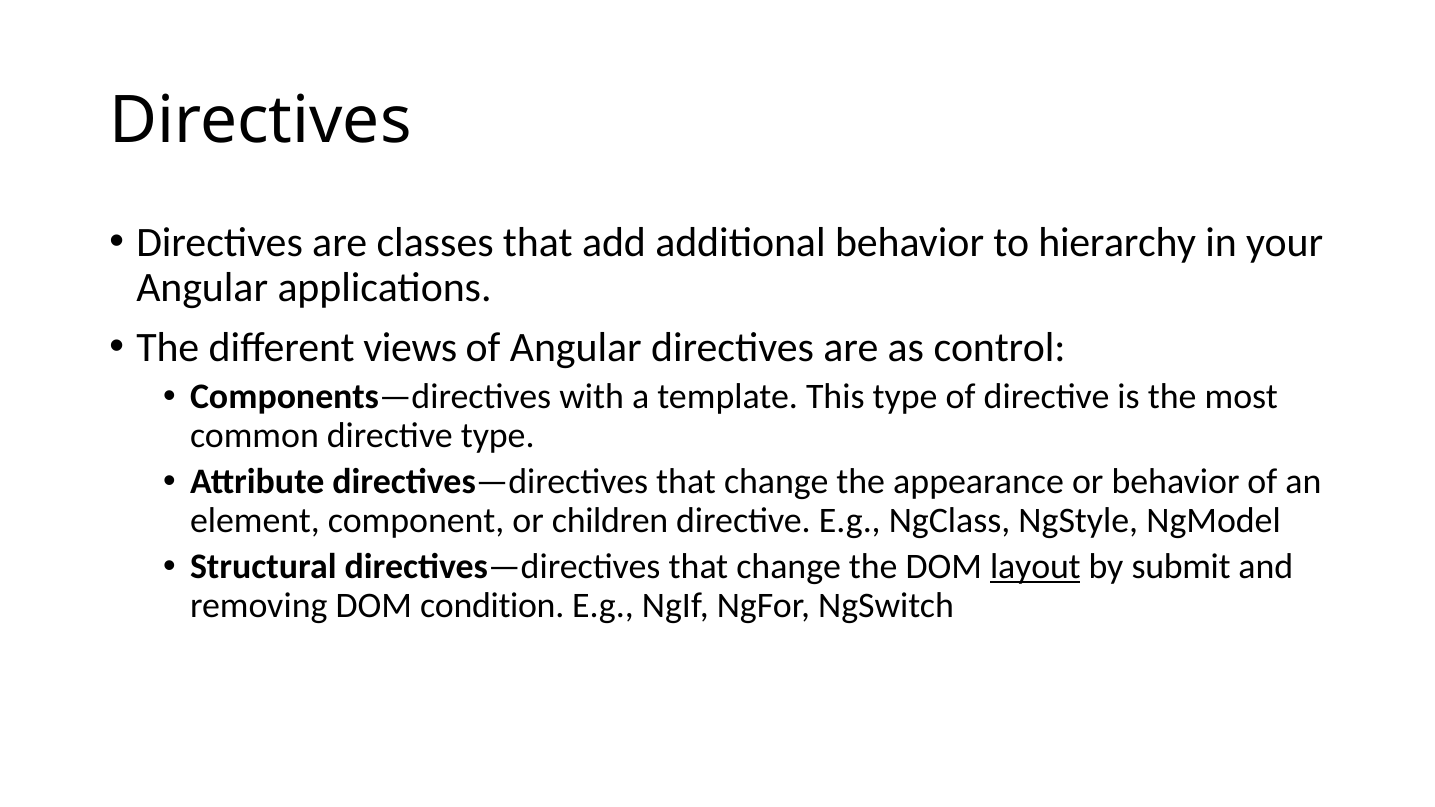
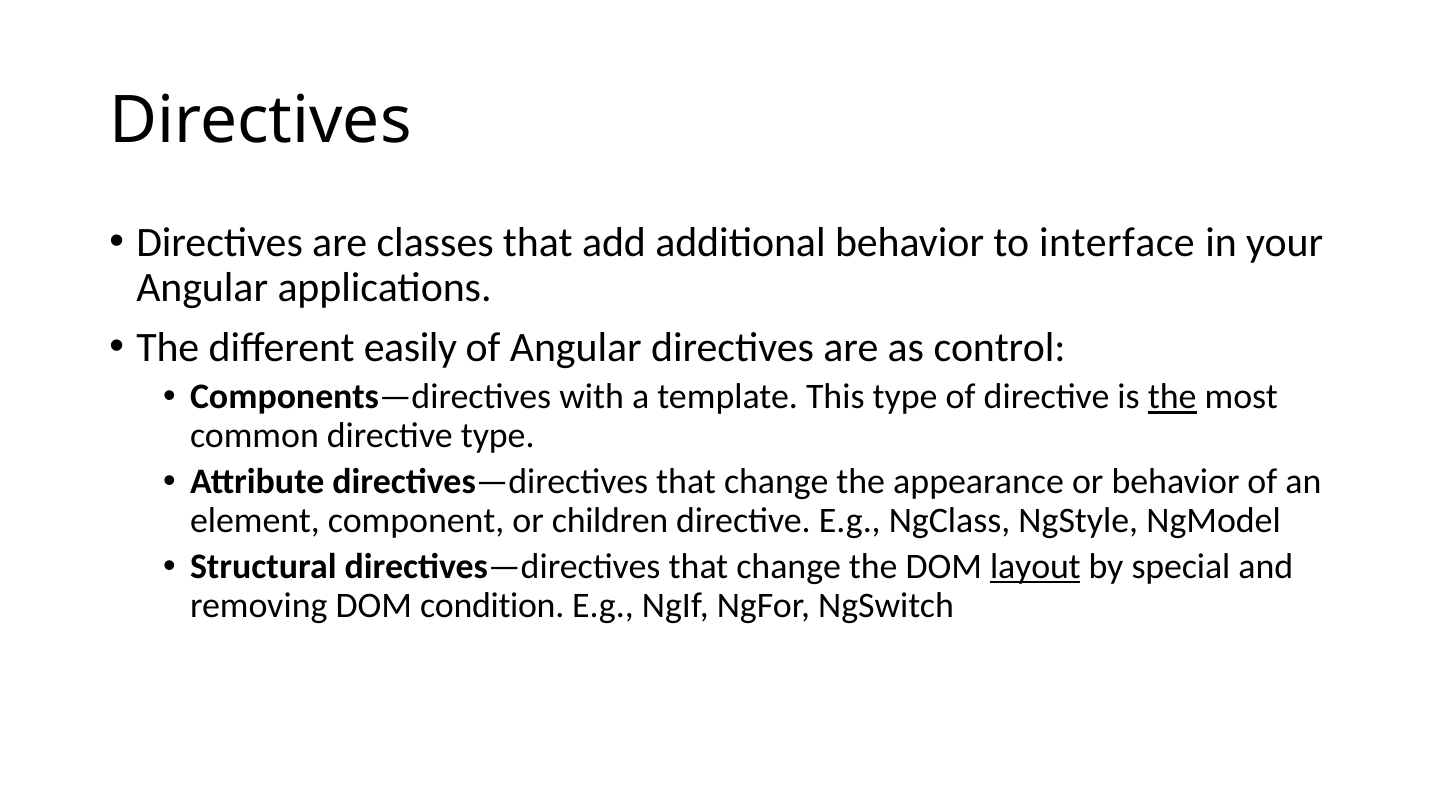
hierarchy: hierarchy -> interface (1117, 243)
views: views -> easily (410, 348)
the underline: none -> present (1172, 397)
submit: submit -> special (1181, 567)
